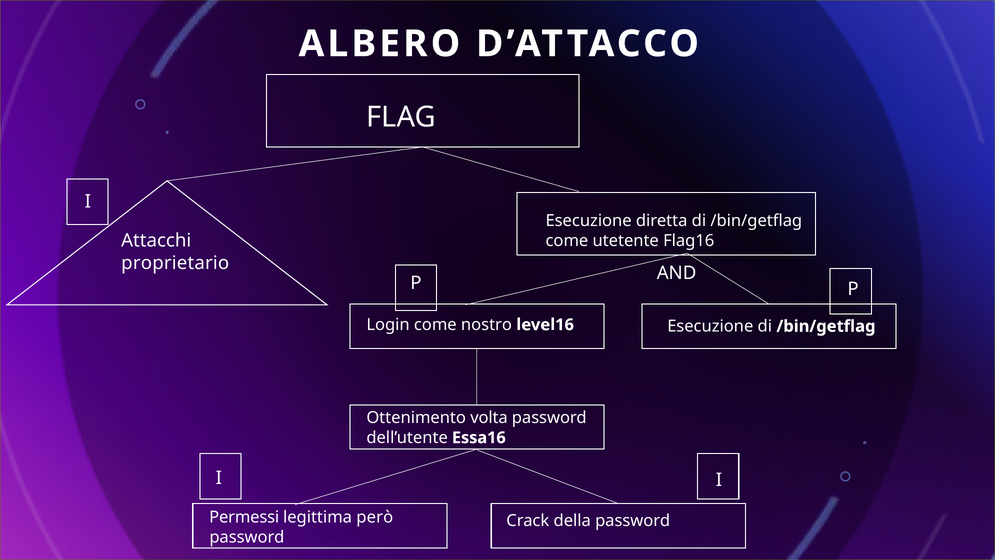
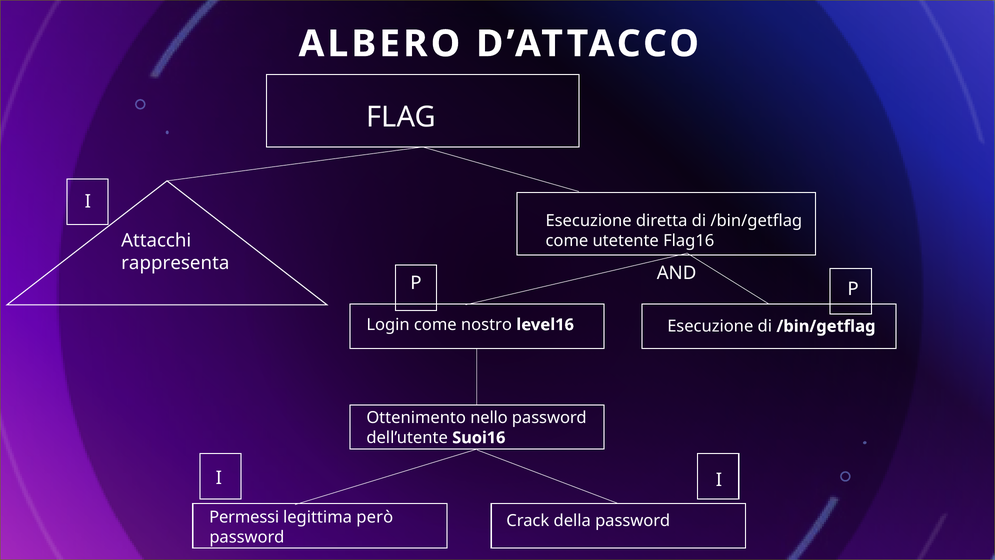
proprietario: proprietario -> rappresenta (175, 263)
volta: volta -> nello (489, 418)
Essa16: Essa16 -> Suoi16 (479, 438)
